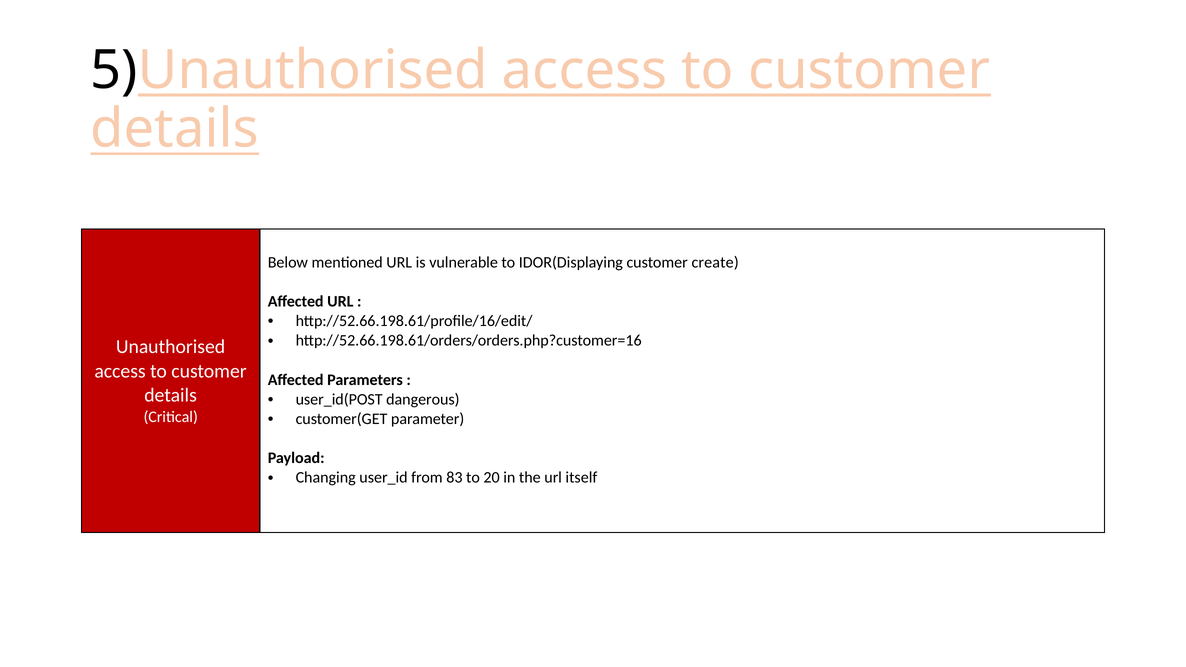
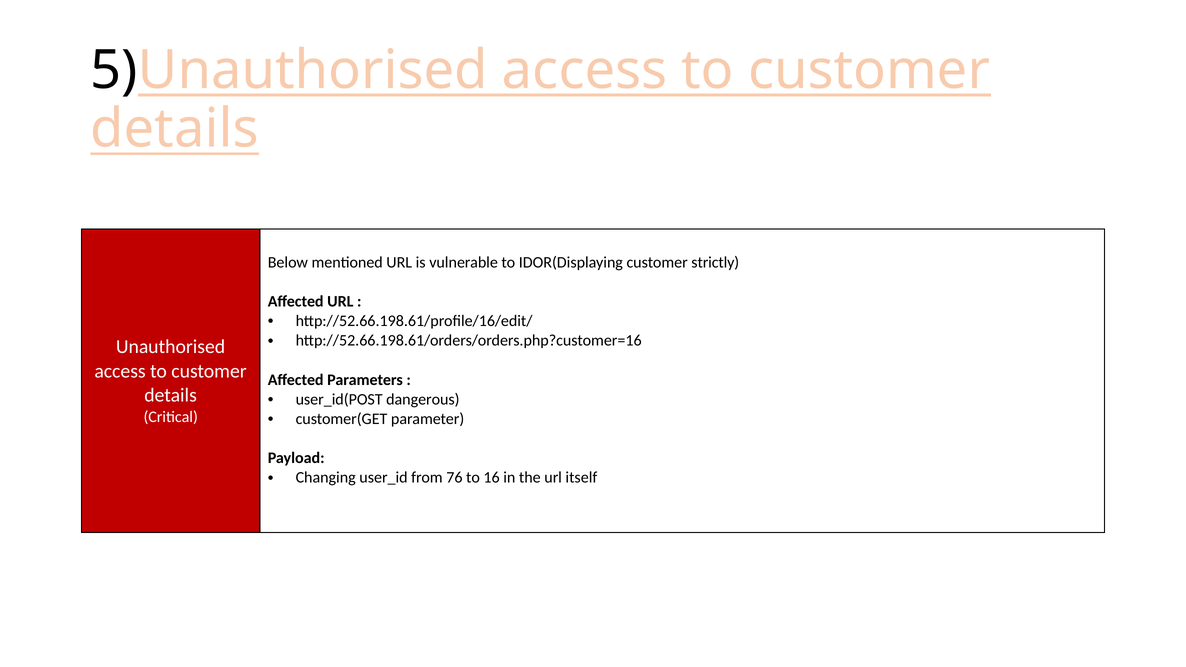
create: create -> strictly (715, 262)
83: 83 -> 76 (454, 478)
20: 20 -> 16 (492, 478)
